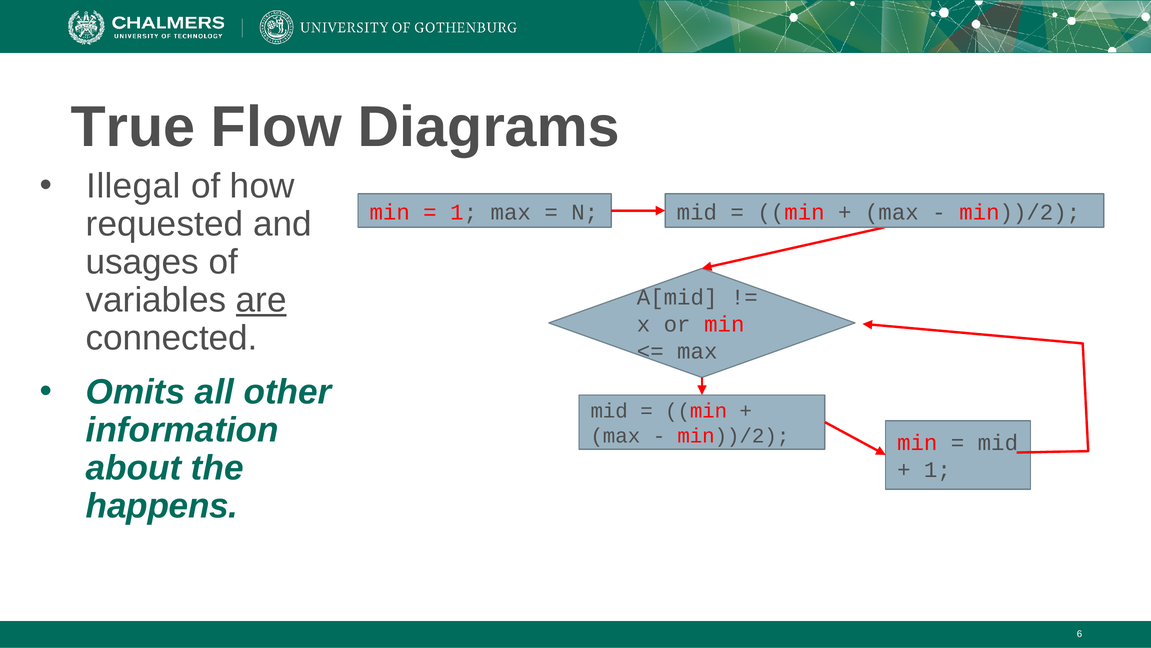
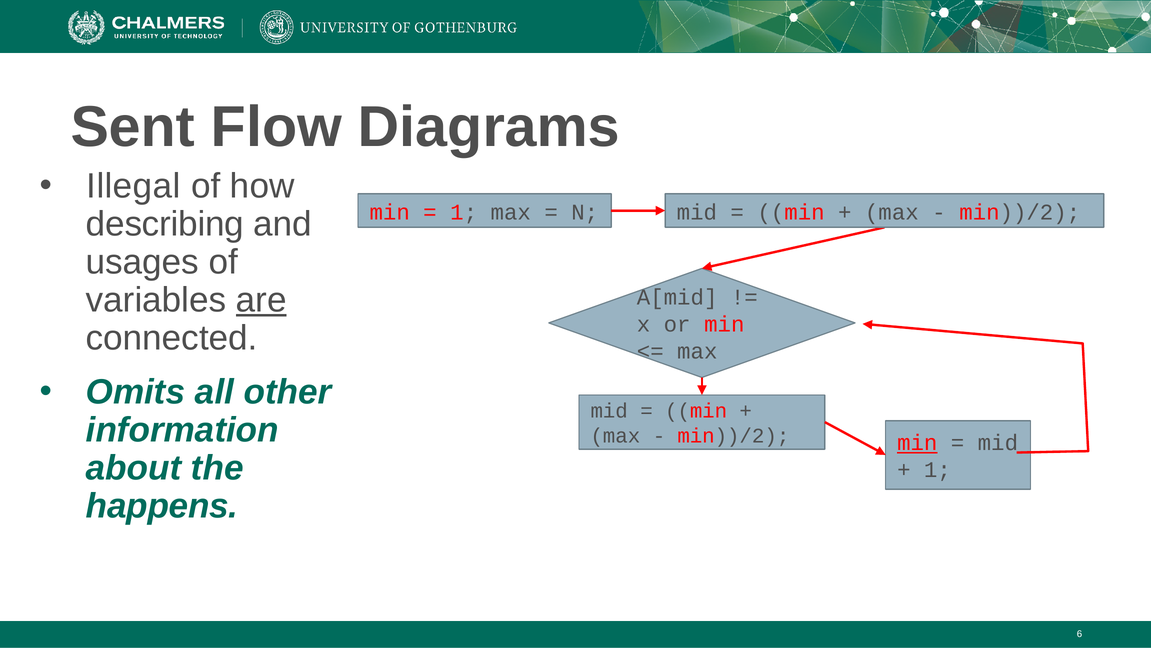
True: True -> Sent (133, 127)
requested: requested -> describing (165, 224)
min underline: none -> present (917, 443)
